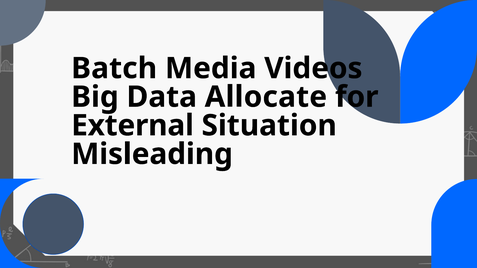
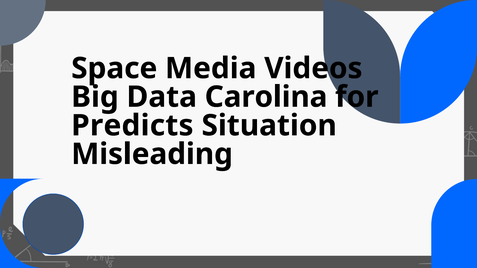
Batch: Batch -> Space (114, 68)
Allocate: Allocate -> Carolina (266, 97)
External: External -> Predicts (132, 126)
